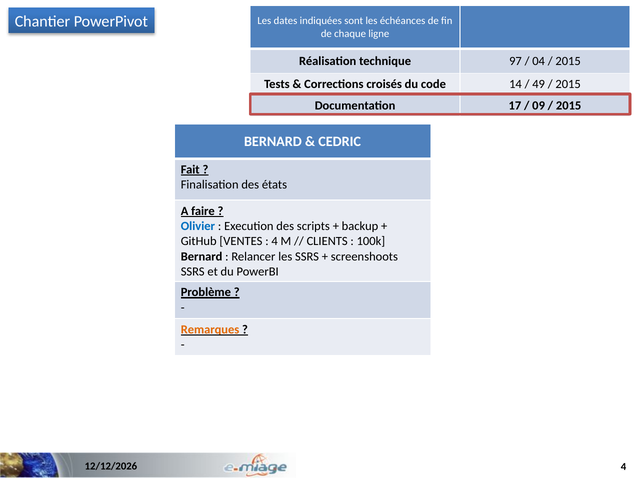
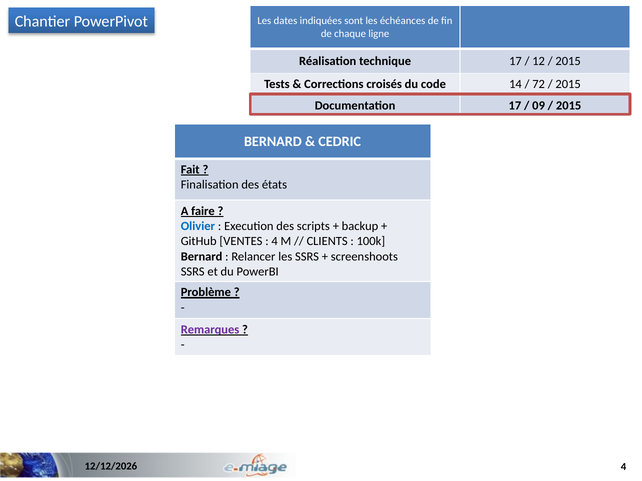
technique 97: 97 -> 17 (515, 61)
04: 04 -> 12 (539, 61)
49: 49 -> 72 (539, 84)
Remarques colour: orange -> purple (210, 330)
